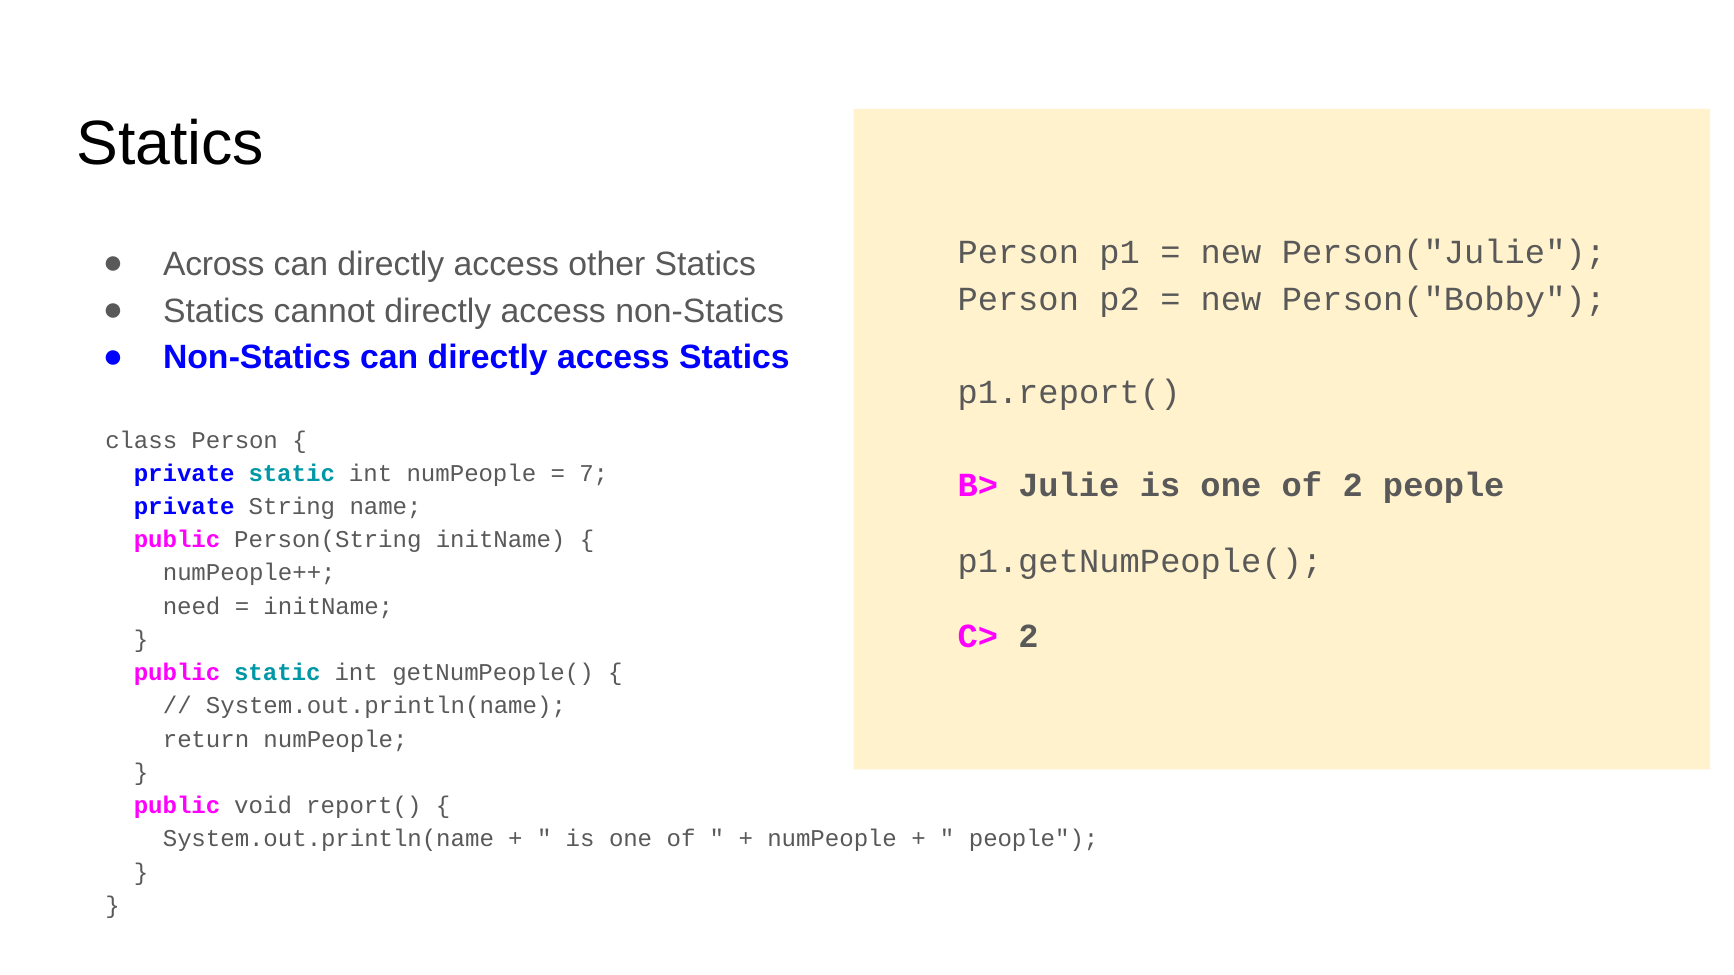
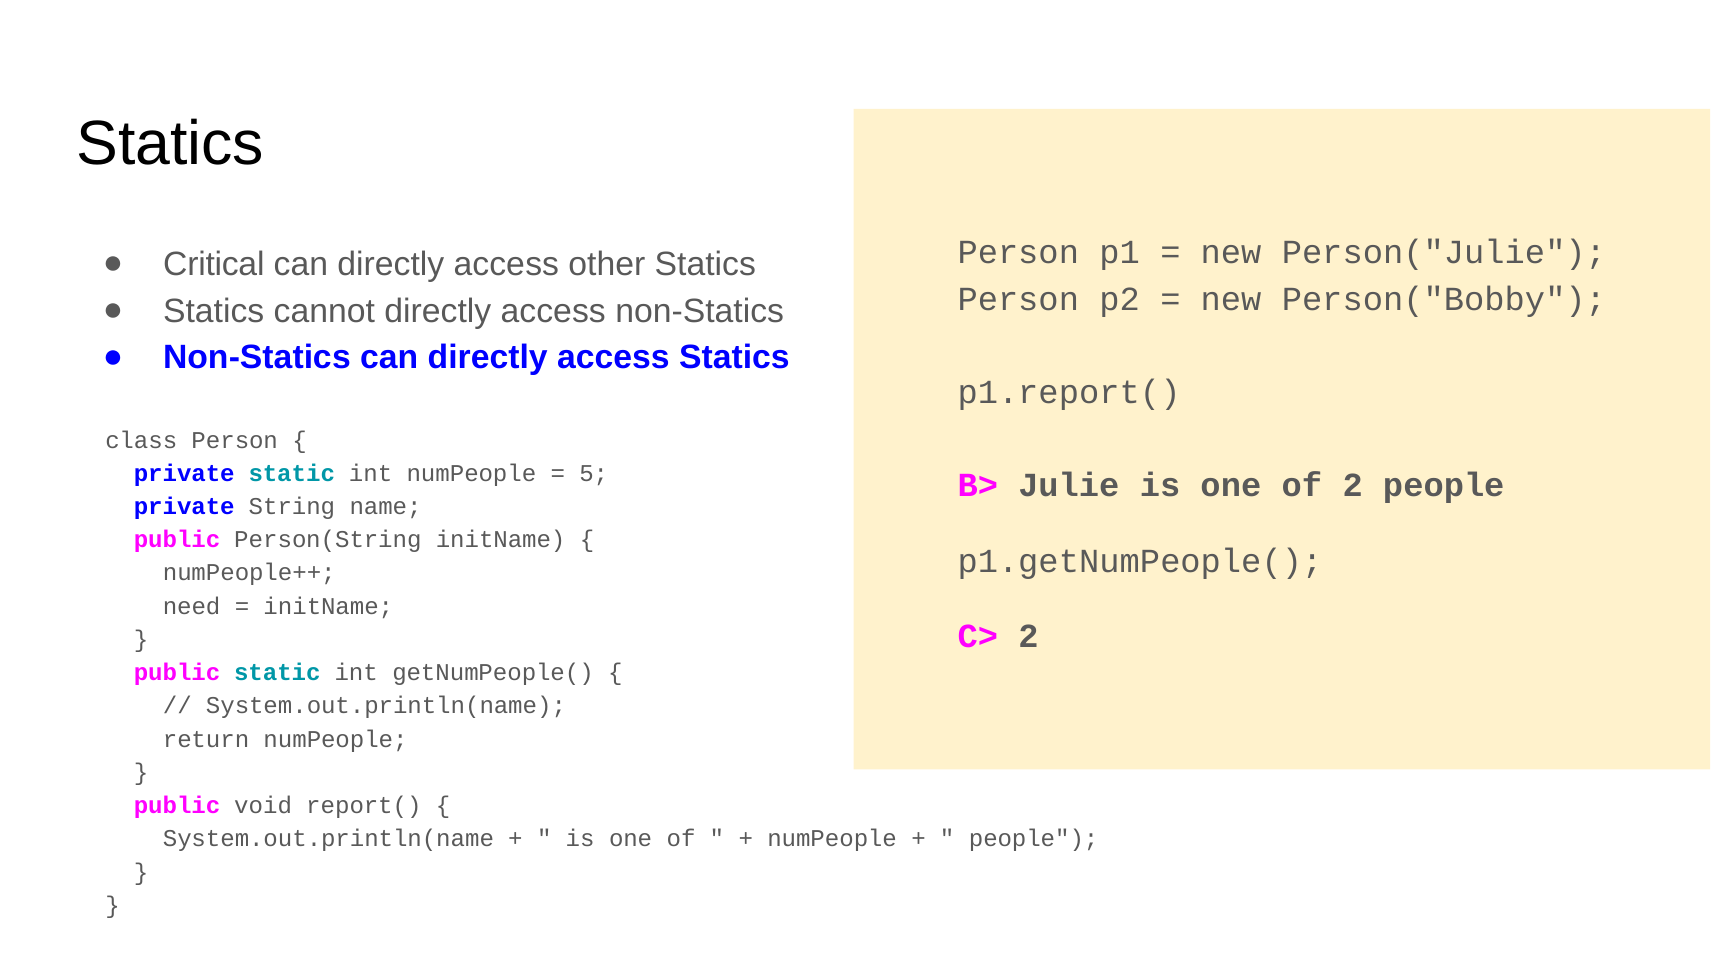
Across: Across -> Critical (214, 265)
7: 7 -> 5 (594, 474)
